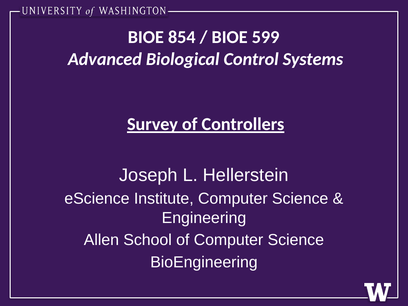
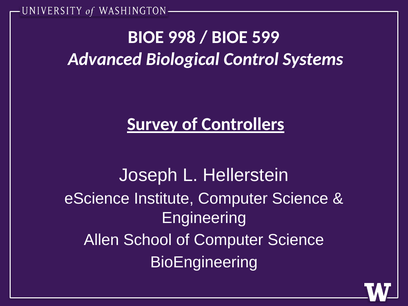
854: 854 -> 998 (182, 37)
